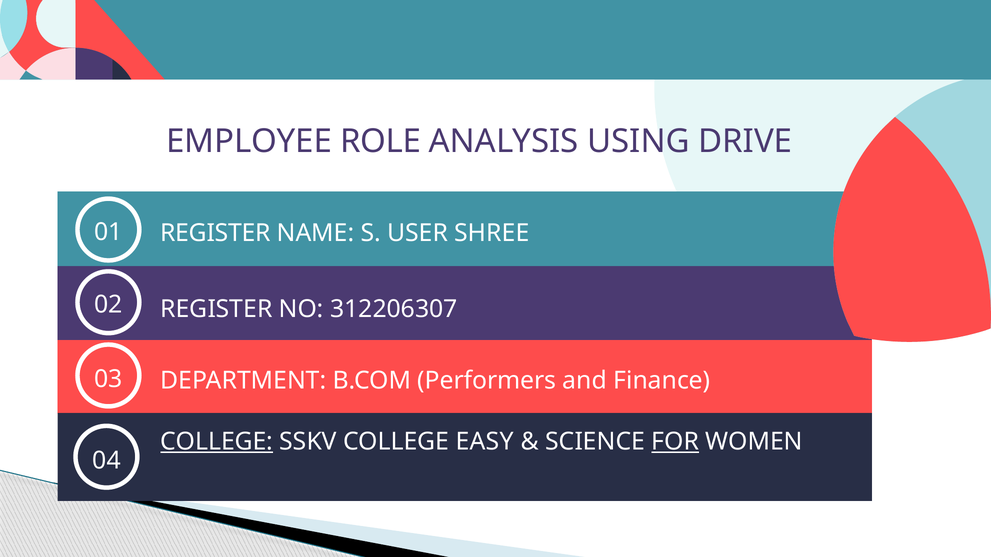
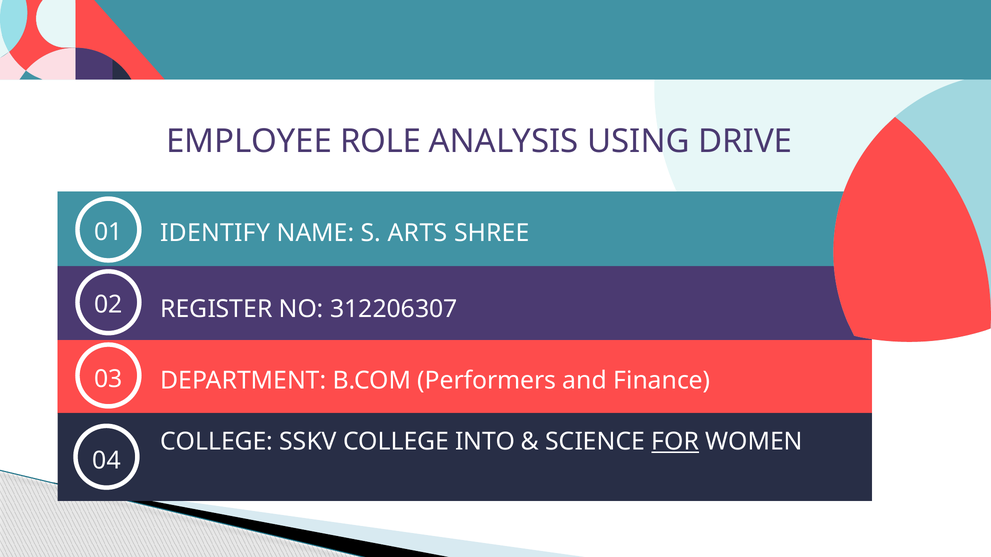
01 REGISTER: REGISTER -> IDENTIFY (215, 233)
USER: USER -> ARTS (418, 233)
COLLEGE underline: present -> none (217, 442)
EASY: EASY -> INTO (485, 442)
